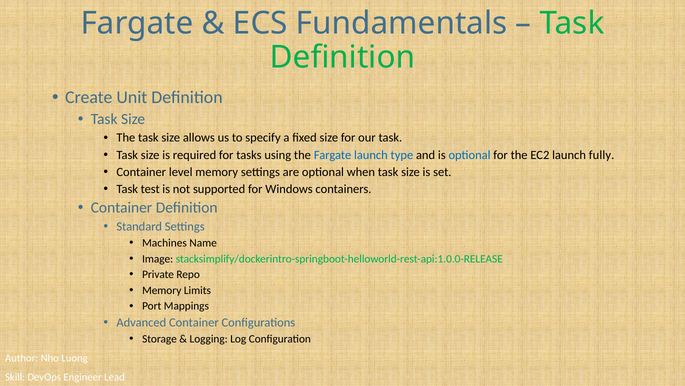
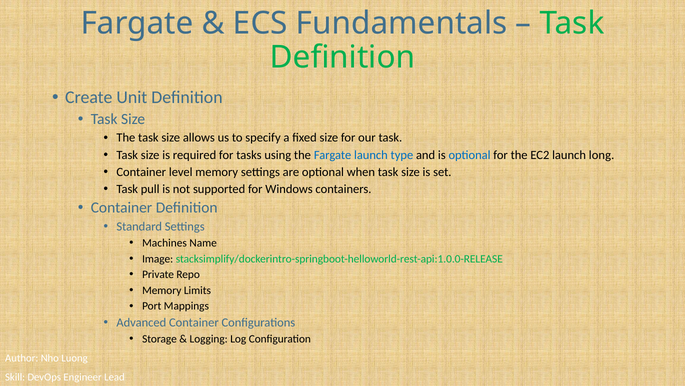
fully: fully -> long (602, 155)
test: test -> pull (150, 189)
